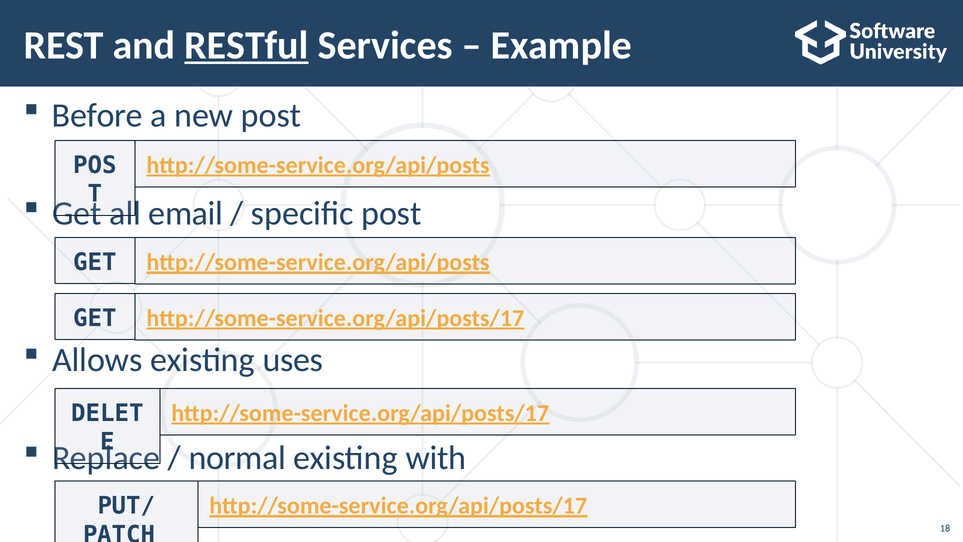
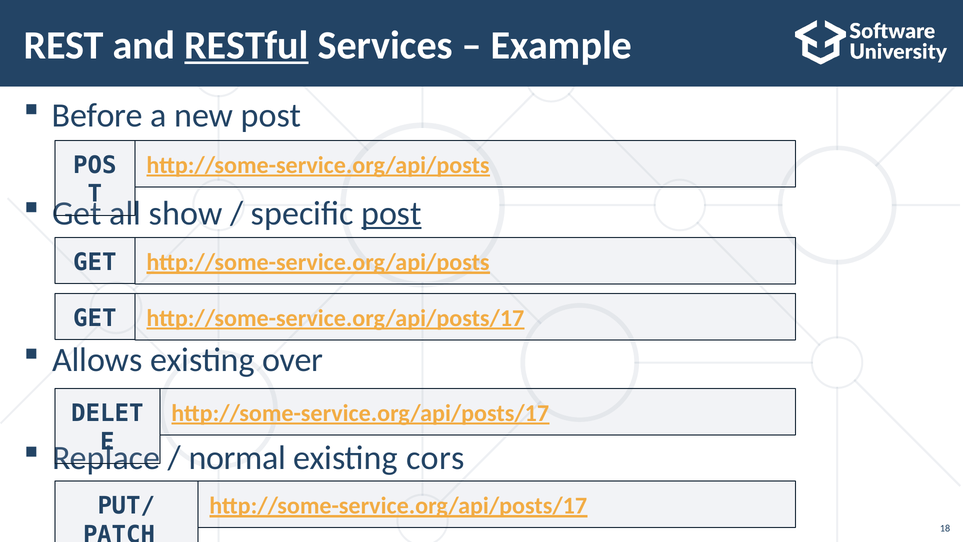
email: email -> show (186, 213)
post underline: none -> present (391, 213)
uses: uses -> over (293, 360)
with: with -> cors (435, 458)
